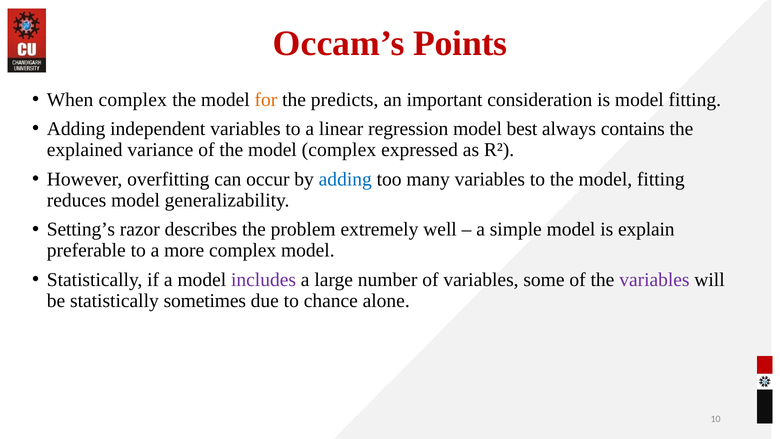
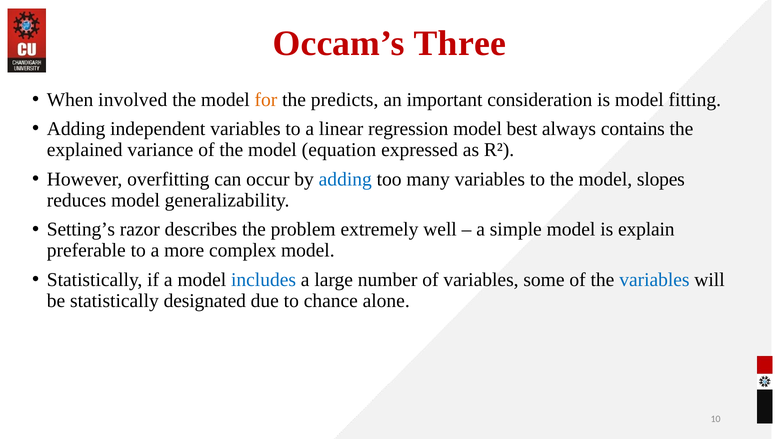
Points: Points -> Three (460, 44)
When complex: complex -> involved (133, 100)
model complex: complex -> equation (339, 150)
the model fitting: fitting -> slopes (661, 179)
includes colour: purple -> blue (264, 279)
variables colour: purple -> blue (654, 279)
sometimes: sometimes -> designated (205, 301)
